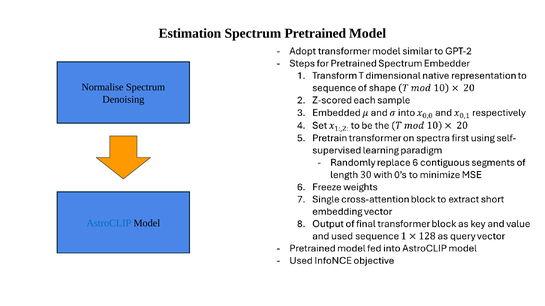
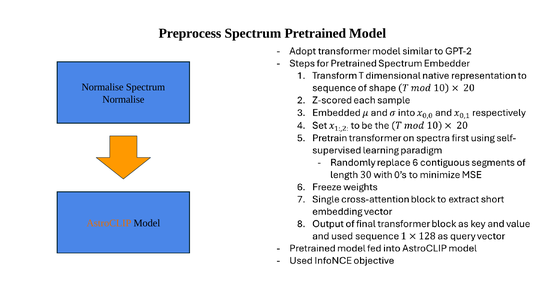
Estimation: Estimation -> Preprocess (190, 33)
Denoising: Denoising -> Normalise (123, 100)
AstroCLIP colour: blue -> orange (109, 224)
